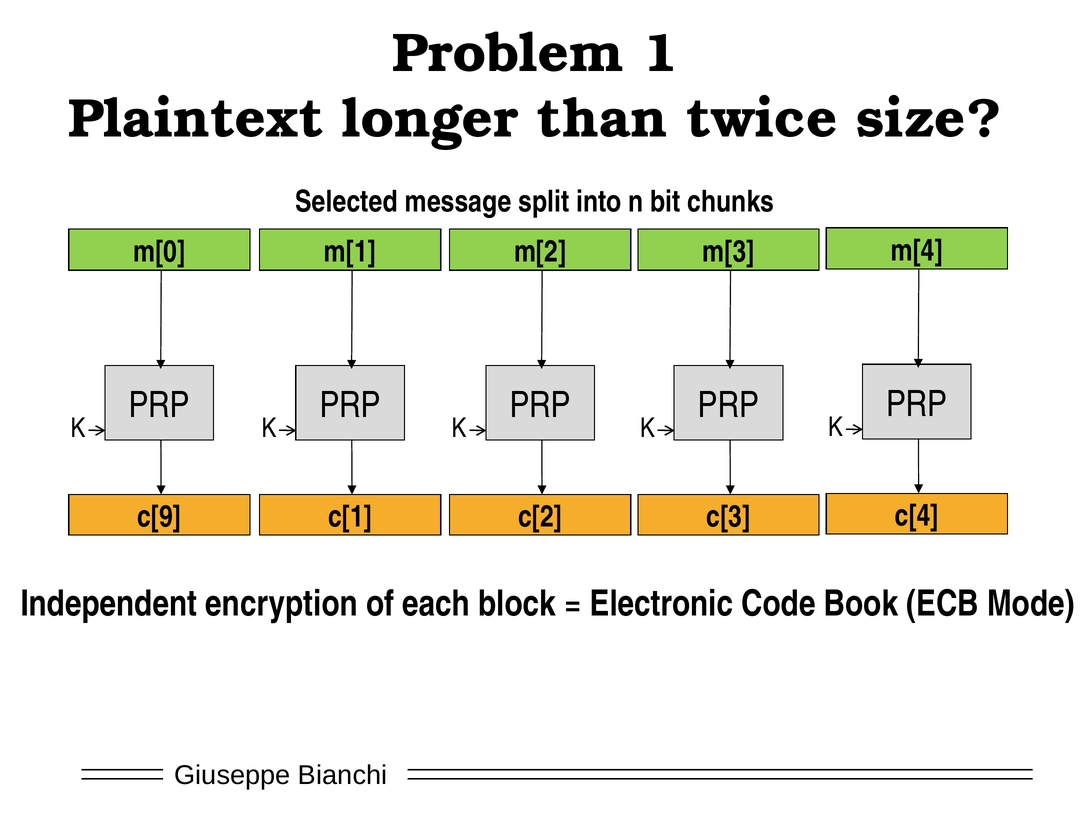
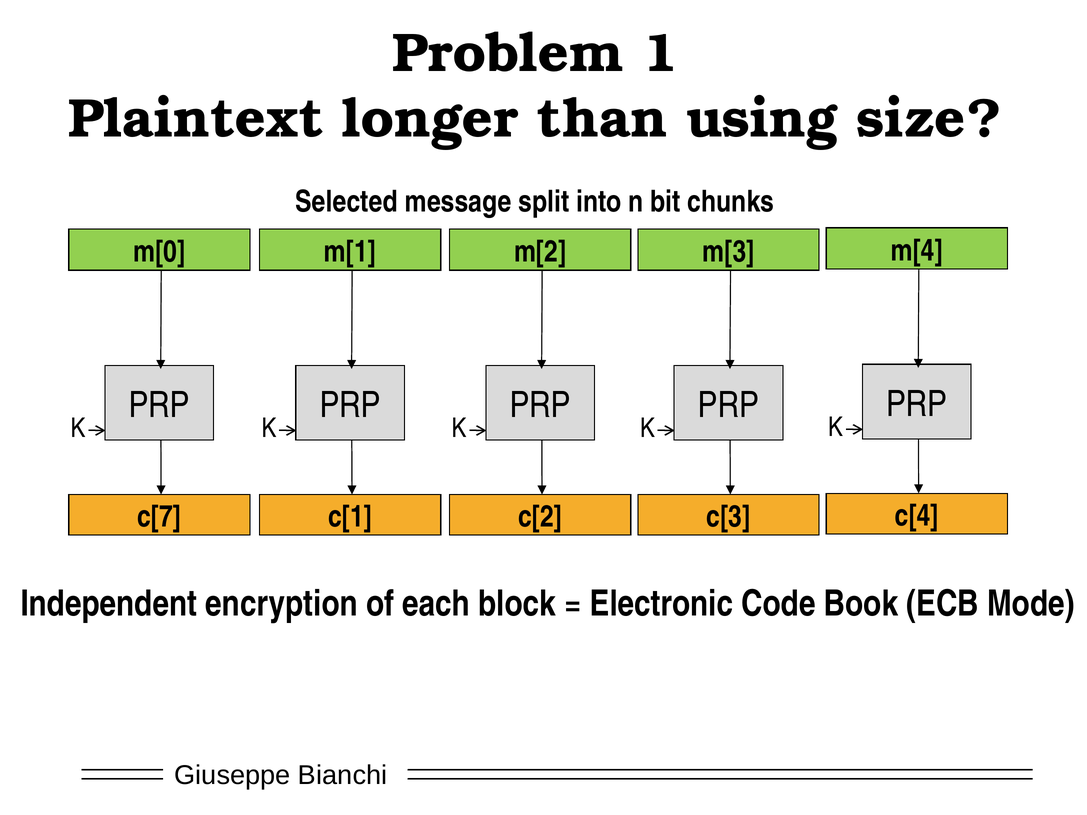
twice: twice -> using (762, 119)
c[9: c[9 -> c[7 (159, 517)
